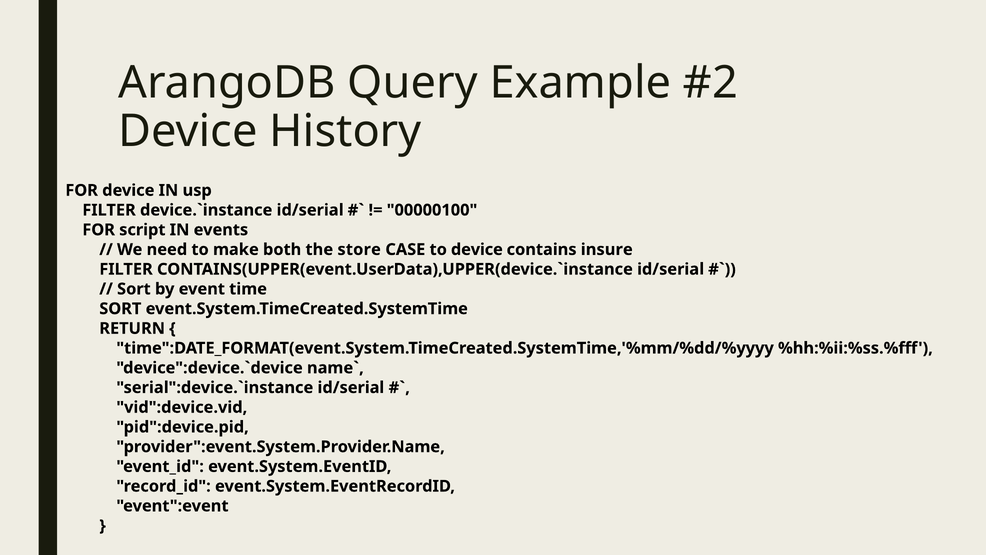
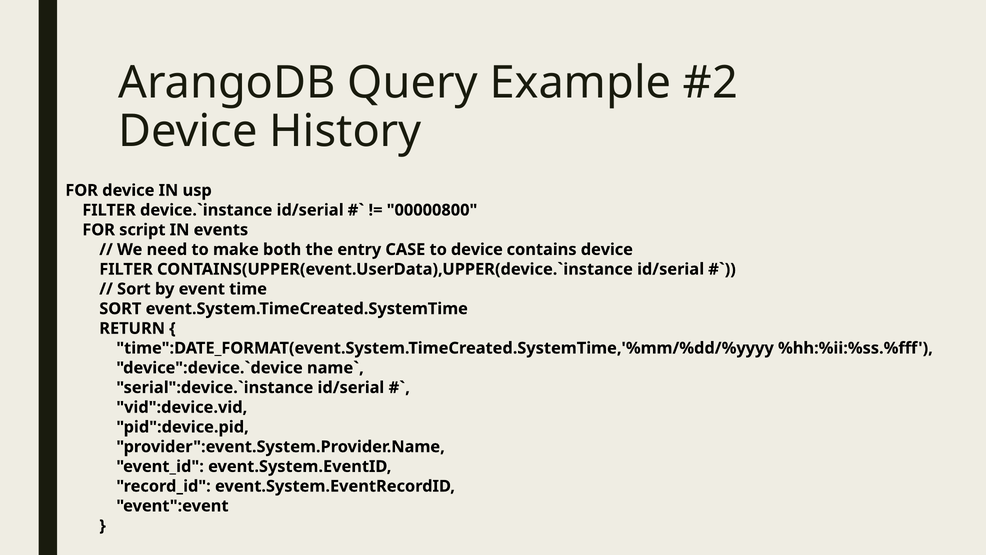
00000100: 00000100 -> 00000800 (432, 210)
store: store -> entry (359, 249)
contains insure: insure -> device (607, 249)
